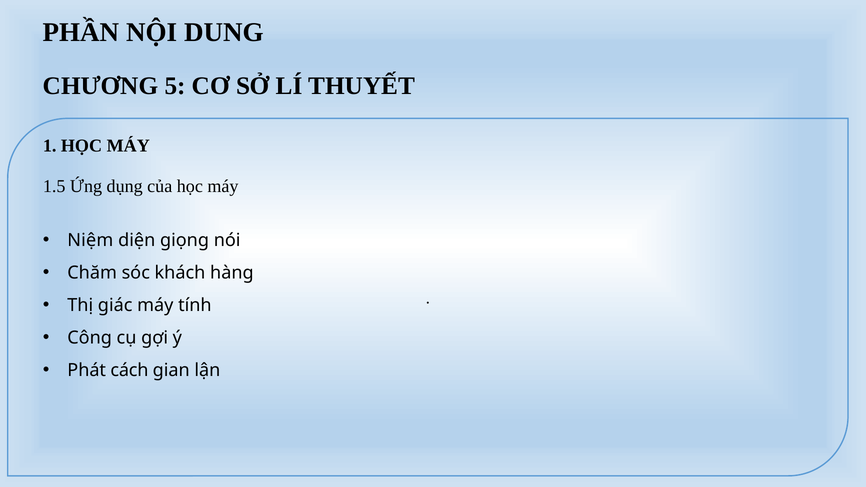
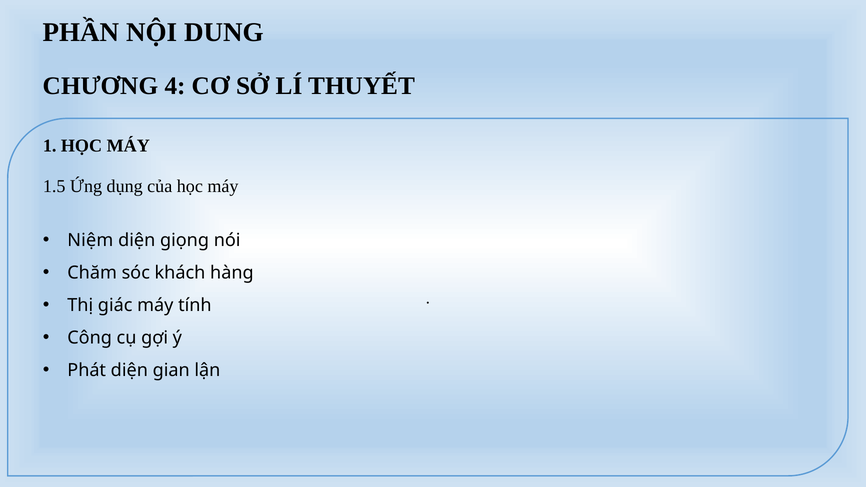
5: 5 -> 4 (175, 86)
Phát cách: cách -> diện (129, 370)
